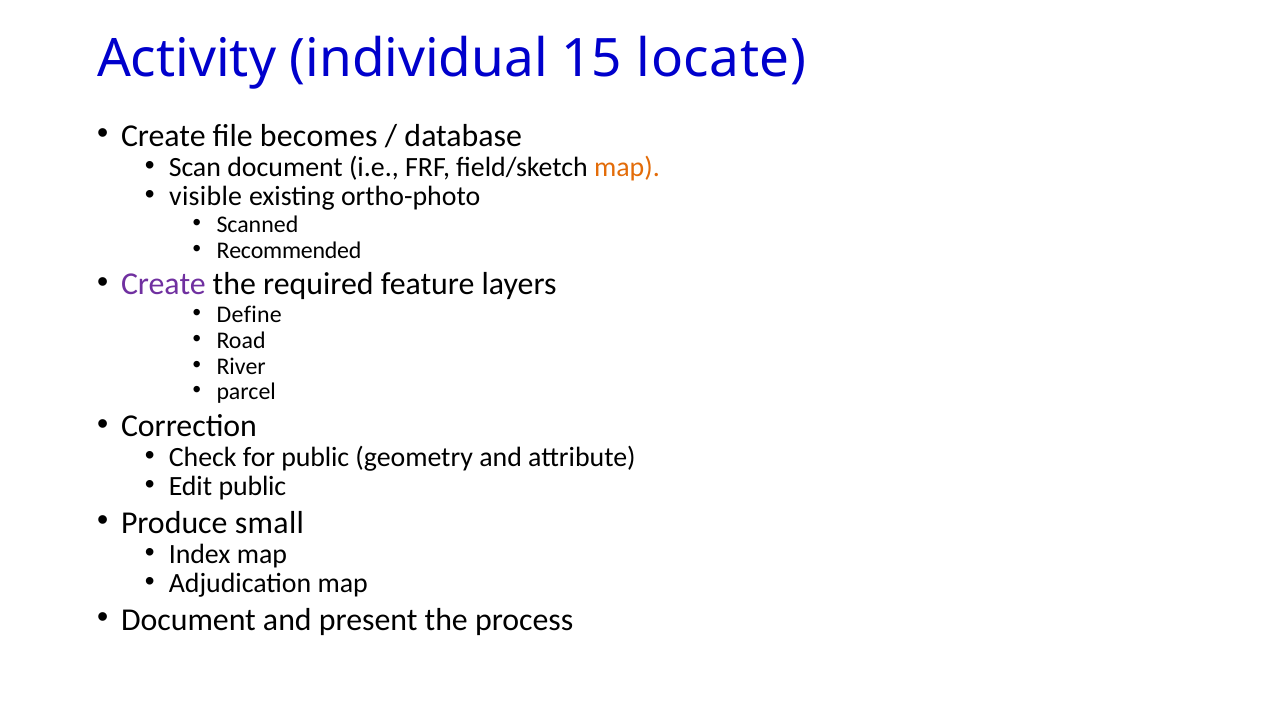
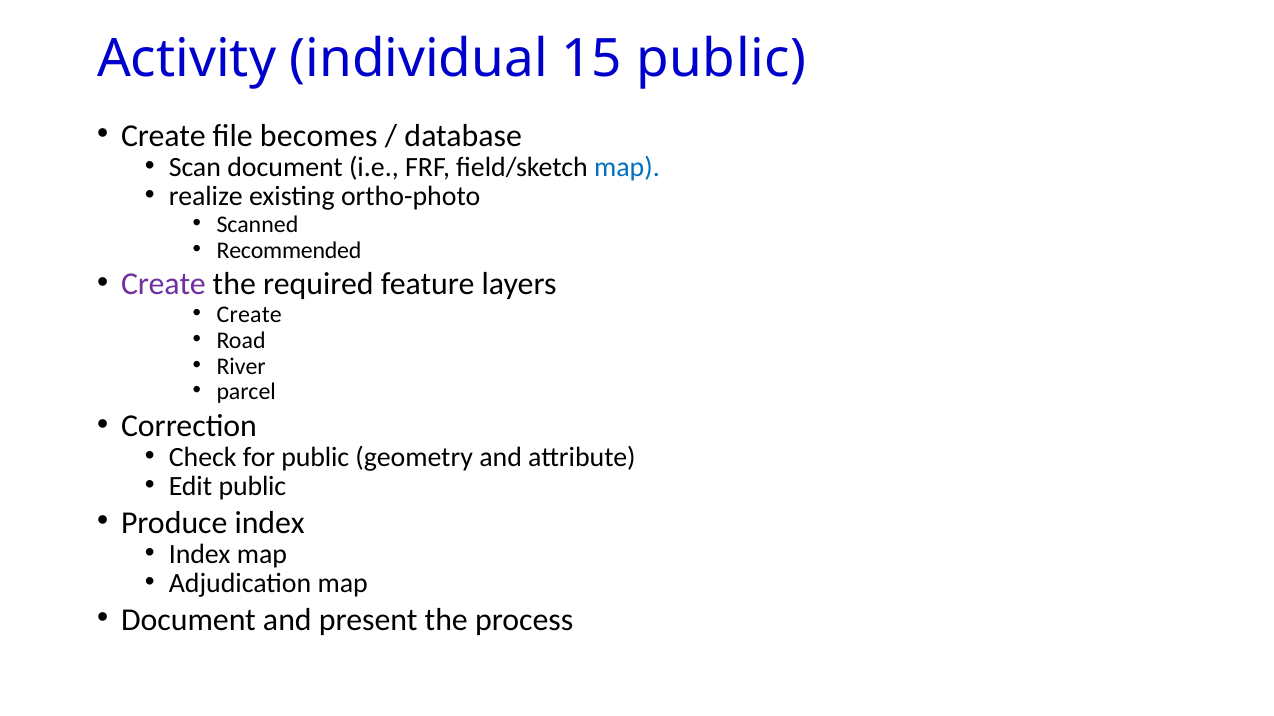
15 locate: locate -> public (721, 60)
map colour: orange -> blue (627, 167)
visible: visible -> realize (206, 197)
Define: Define -> Create (249, 315)
Produce small: small -> index (270, 523)
